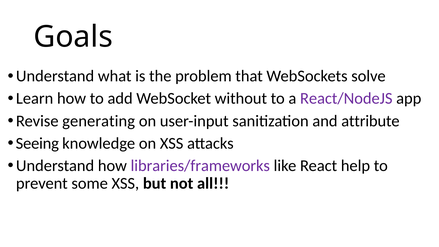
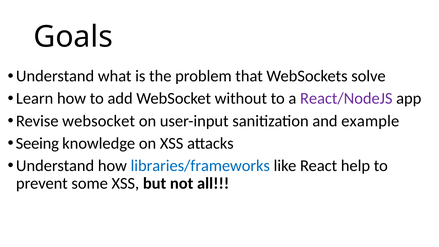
Revise generating: generating -> websocket (99, 121)
attribute: attribute -> example (370, 121)
libraries/frameworks colour: purple -> blue (200, 166)
